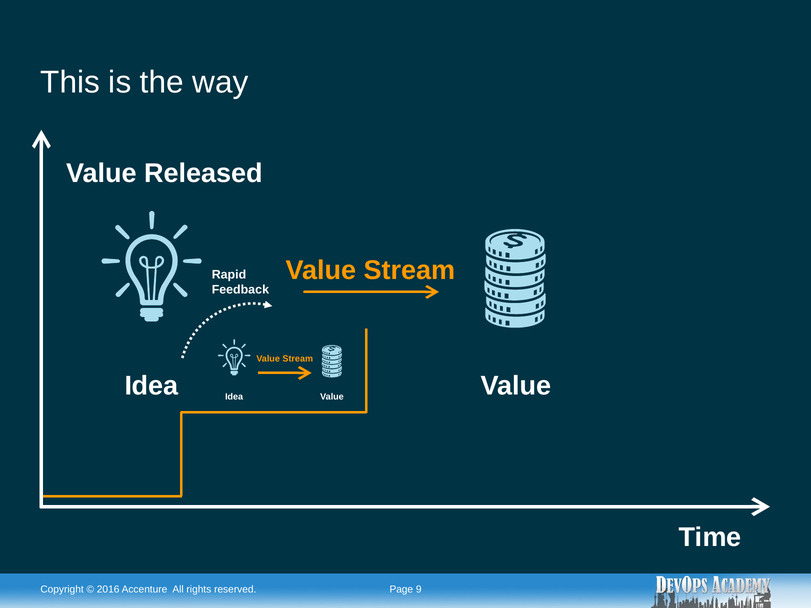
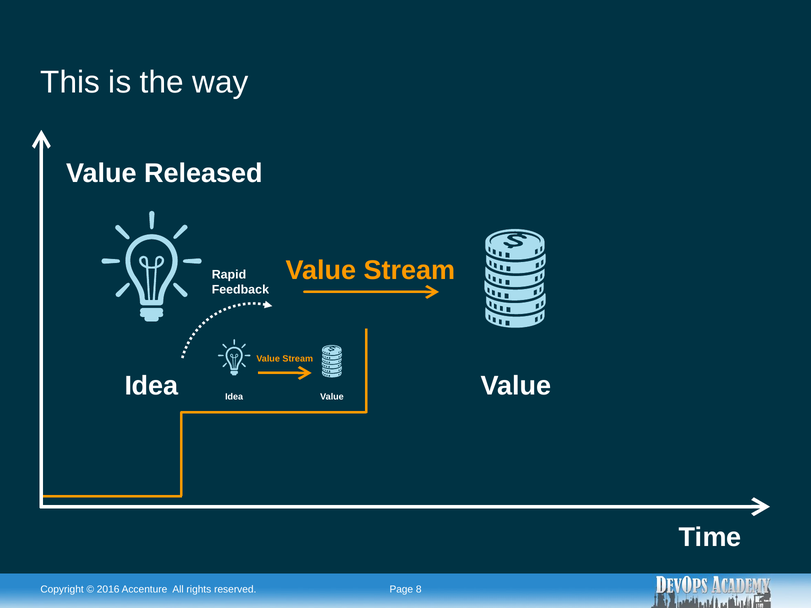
9: 9 -> 8 (419, 590)
